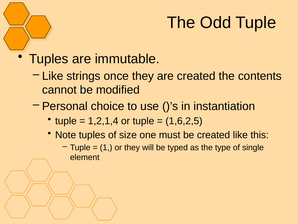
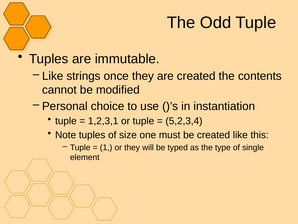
1,2,1,4: 1,2,1,4 -> 1,2,3,1 (103, 121)
1,6,2,5: 1,6,2,5 -> 5,2,3,4 (184, 121)
